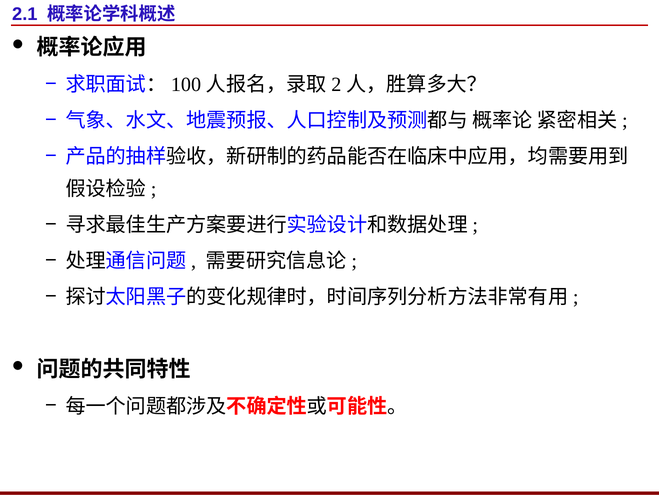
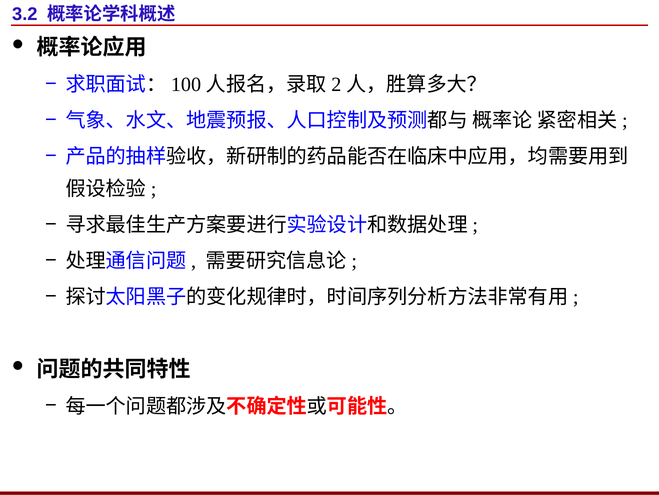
2.1: 2.1 -> 3.2 (25, 14)
